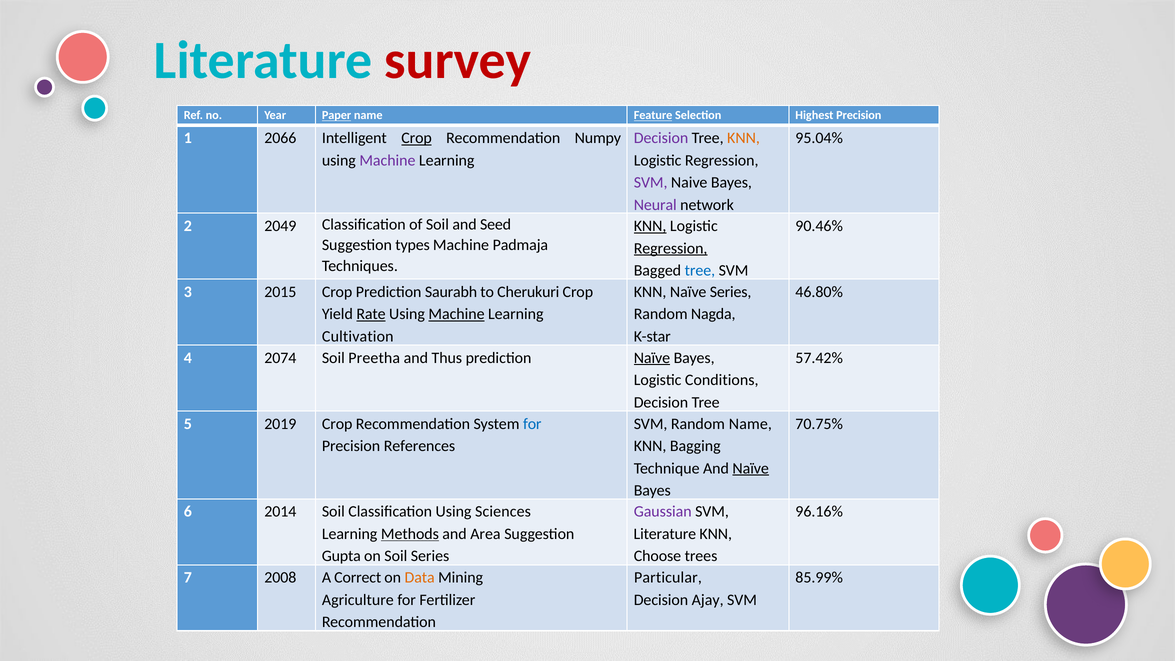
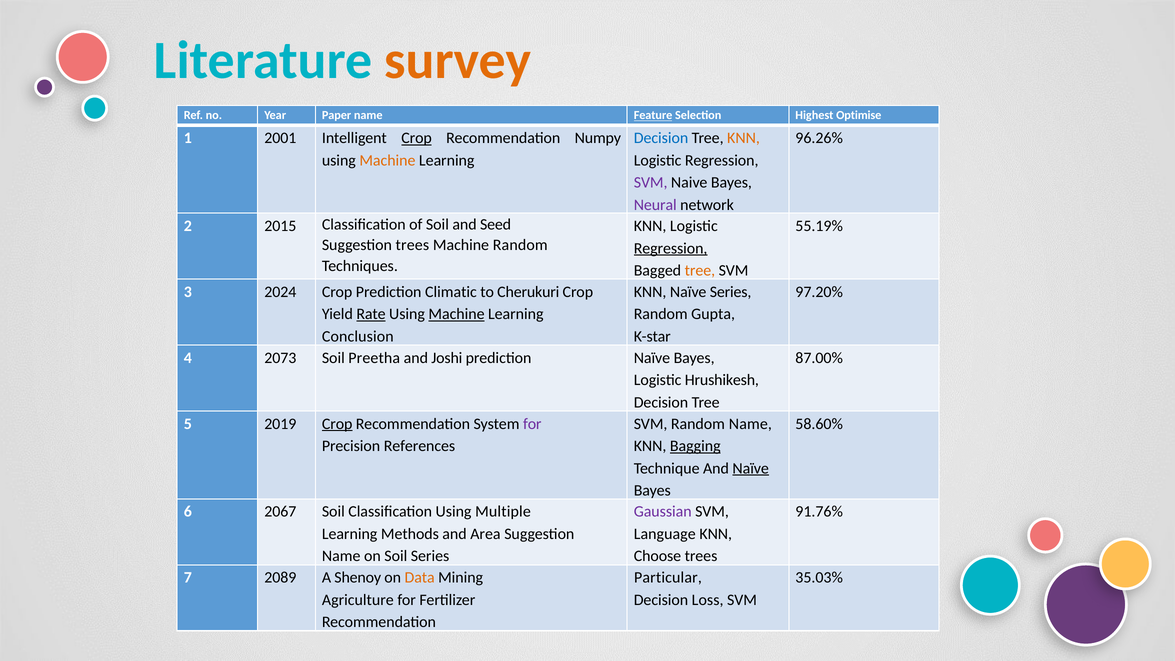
survey colour: red -> orange (458, 60)
Paper underline: present -> none (337, 115)
Highest Precision: Precision -> Optimise (859, 115)
2066: 2066 -> 2001 (280, 138)
Decision colour: purple -> blue (661, 138)
95.04%: 95.04% -> 96.26% (819, 138)
Machine colour: purple -> orange (387, 160)
2049: 2049 -> 2015 (280, 226)
KNN underline: present -> none (650, 226)
90.46%: 90.46% -> 55.19% (819, 226)
Suggestion types: types -> trees (412, 245)
Machine Padmaja: Padmaja -> Random (520, 245)
tree colour: blue -> orange (700, 270)
2015: 2015 -> 2024 (280, 292)
Saurabh: Saurabh -> Climatic (451, 292)
46.80%: 46.80% -> 97.20% (819, 292)
Nagda: Nagda -> Gupta (713, 314)
Cultivation: Cultivation -> Conclusion (358, 336)
2074: 2074 -> 2073 (280, 358)
Thus: Thus -> Joshi (447, 358)
Naïve underline: present -> none (652, 358)
57.42%: 57.42% -> 87.00% (819, 358)
Conditions: Conditions -> Hrushikesh (722, 380)
Crop underline: none -> present (337, 424)
for colour: blue -> purple (532, 424)
70.75%: 70.75% -> 58.60% (819, 424)
Bagging underline: none -> present (695, 446)
2014: 2014 -> 2067 (280, 512)
Sciences: Sciences -> Multiple (503, 512)
96.16%: 96.16% -> 91.76% (819, 512)
Methods underline: present -> none (410, 534)
Literature: Literature -> Language (665, 534)
Gupta: Gupta -> Name (341, 556)
2008: 2008 -> 2089 (280, 578)
Correct: Correct -> Shenoy (358, 578)
85.99%: 85.99% -> 35.03% (819, 578)
Ajay: Ajay -> Loss (708, 600)
